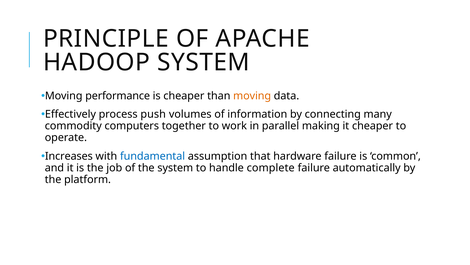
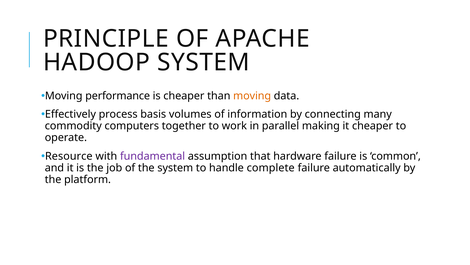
push: push -> basis (153, 114)
Increases: Increases -> Resource (69, 156)
fundamental colour: blue -> purple (153, 156)
